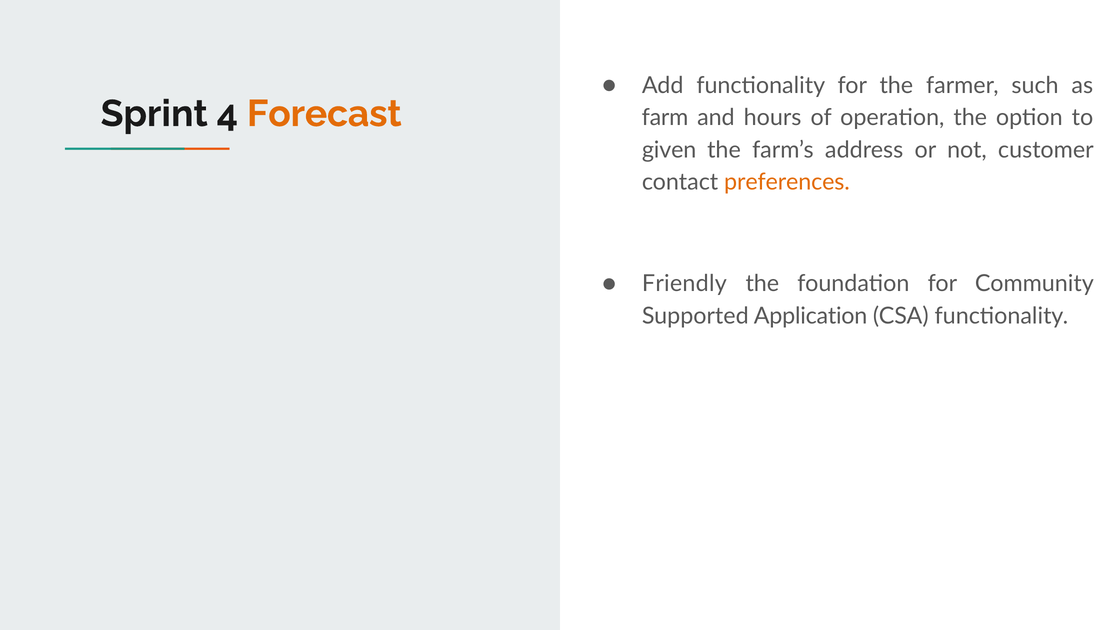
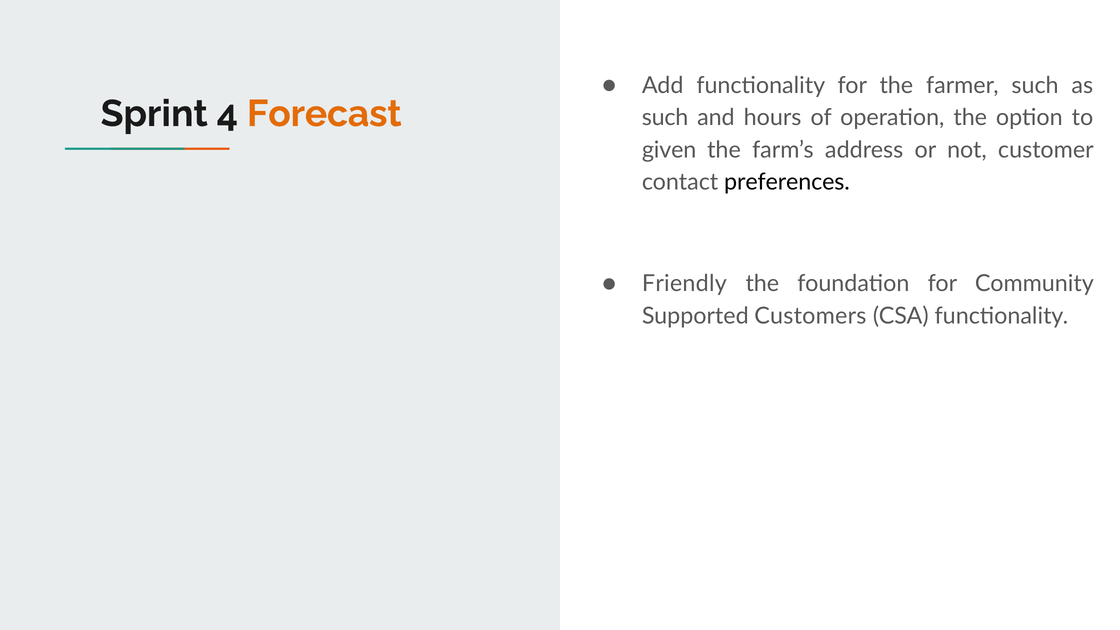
farm: farm -> such (665, 118)
preferences colour: orange -> black (787, 182)
Application: Application -> Customers (810, 316)
